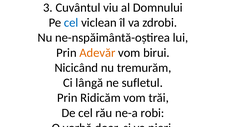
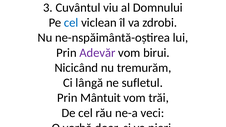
Adevăr colour: orange -> purple (97, 53)
Ridicăm: Ridicăm -> Mântuit (101, 98)
robi: robi -> veci (152, 113)
